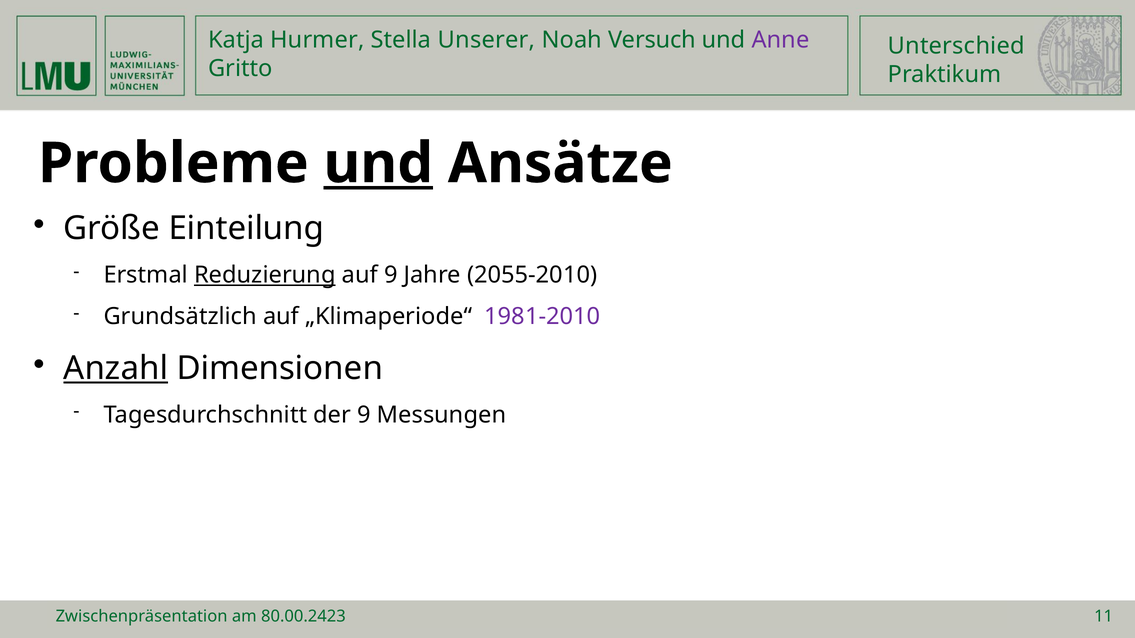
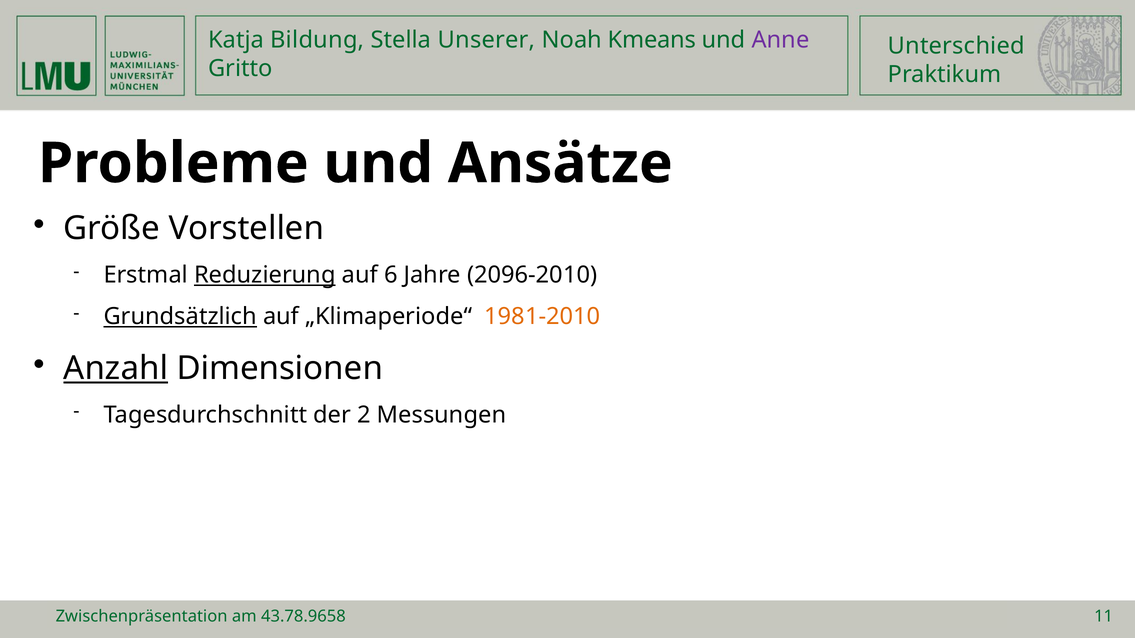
Hurmer: Hurmer -> Bildung (317, 40)
Versuch: Versuch -> Kmeans (652, 40)
und underline: present -> none (378, 164)
Einteilung: Einteilung -> Vorstellen (246, 228)
auf 9: 9 -> 6 (391, 275)
2055-2010: 2055-2010 -> 2096-2010 (532, 275)
Grundsätzlich underline: none -> present (180, 317)
1981-2010 colour: purple -> orange (542, 317)
der 9: 9 -> 2 (364, 415)
80.00.2423: 80.00.2423 -> 43.78.9658 (303, 617)
